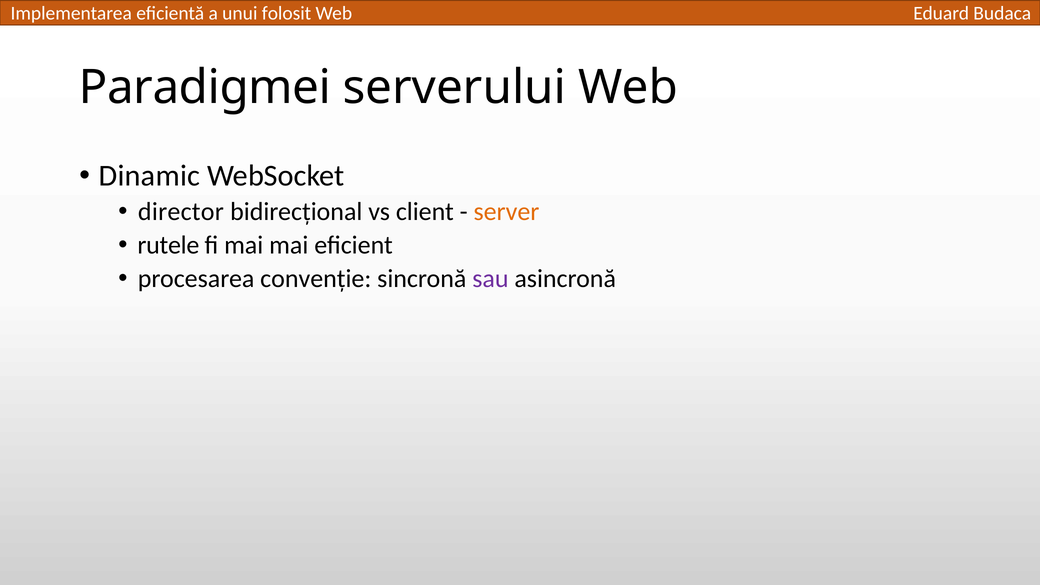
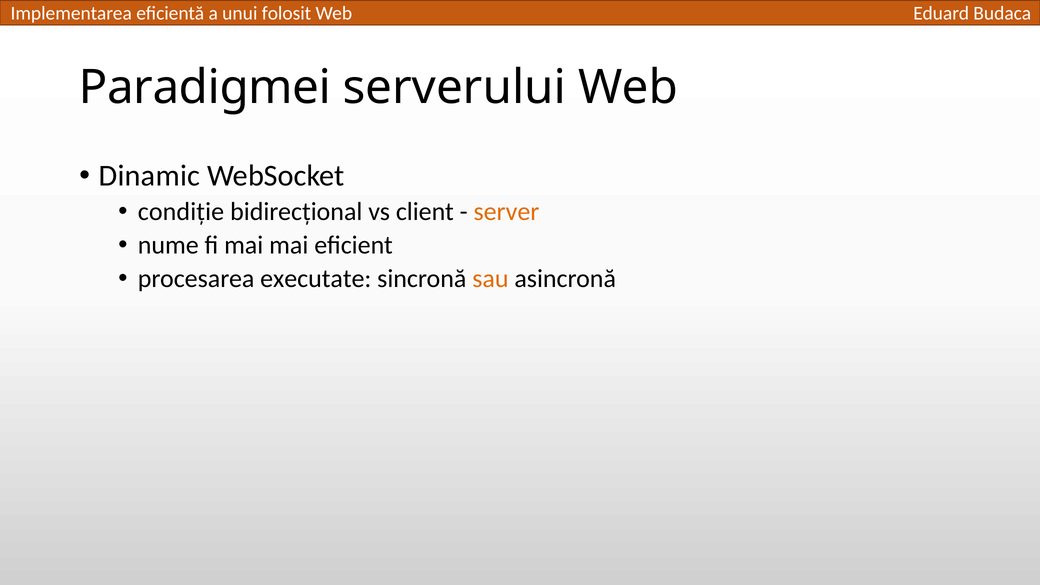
director: director -> condiție (181, 212)
rutele: rutele -> nume (168, 245)
convenție: convenție -> executate (316, 279)
sau colour: purple -> orange (490, 279)
